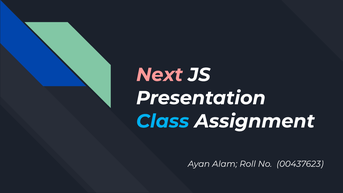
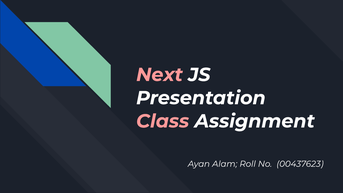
Class colour: light blue -> pink (163, 121)
